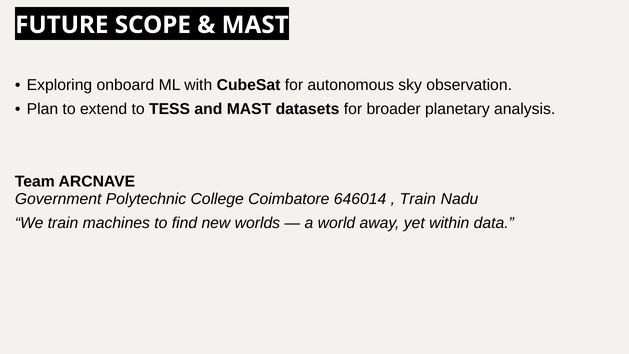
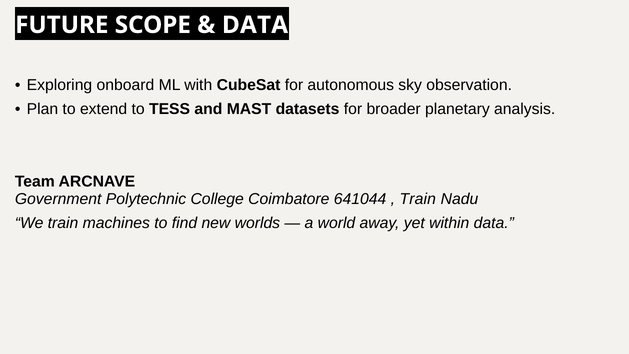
MAST: MAST -> DATA (255, 25)
646014: 646014 -> 641044 (360, 199)
